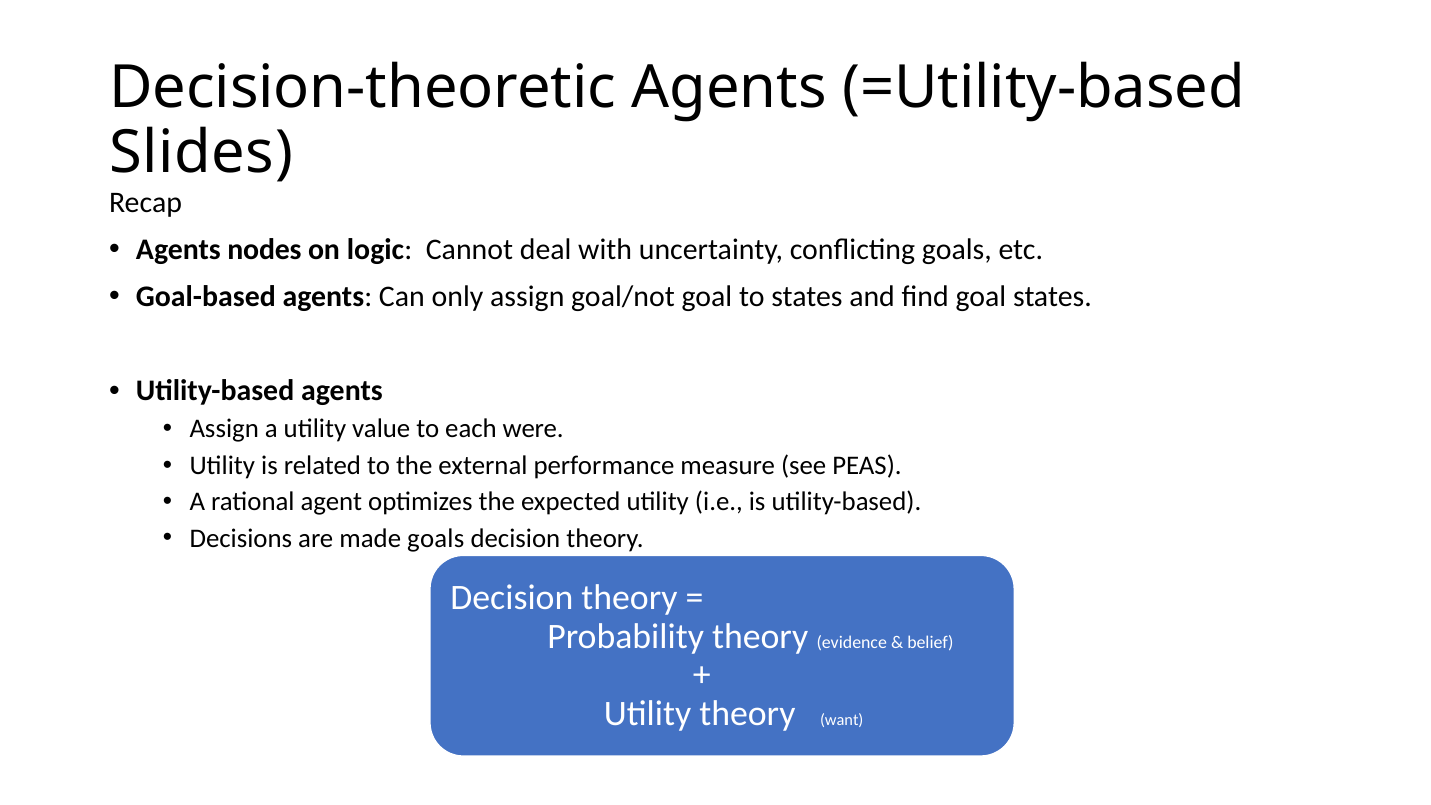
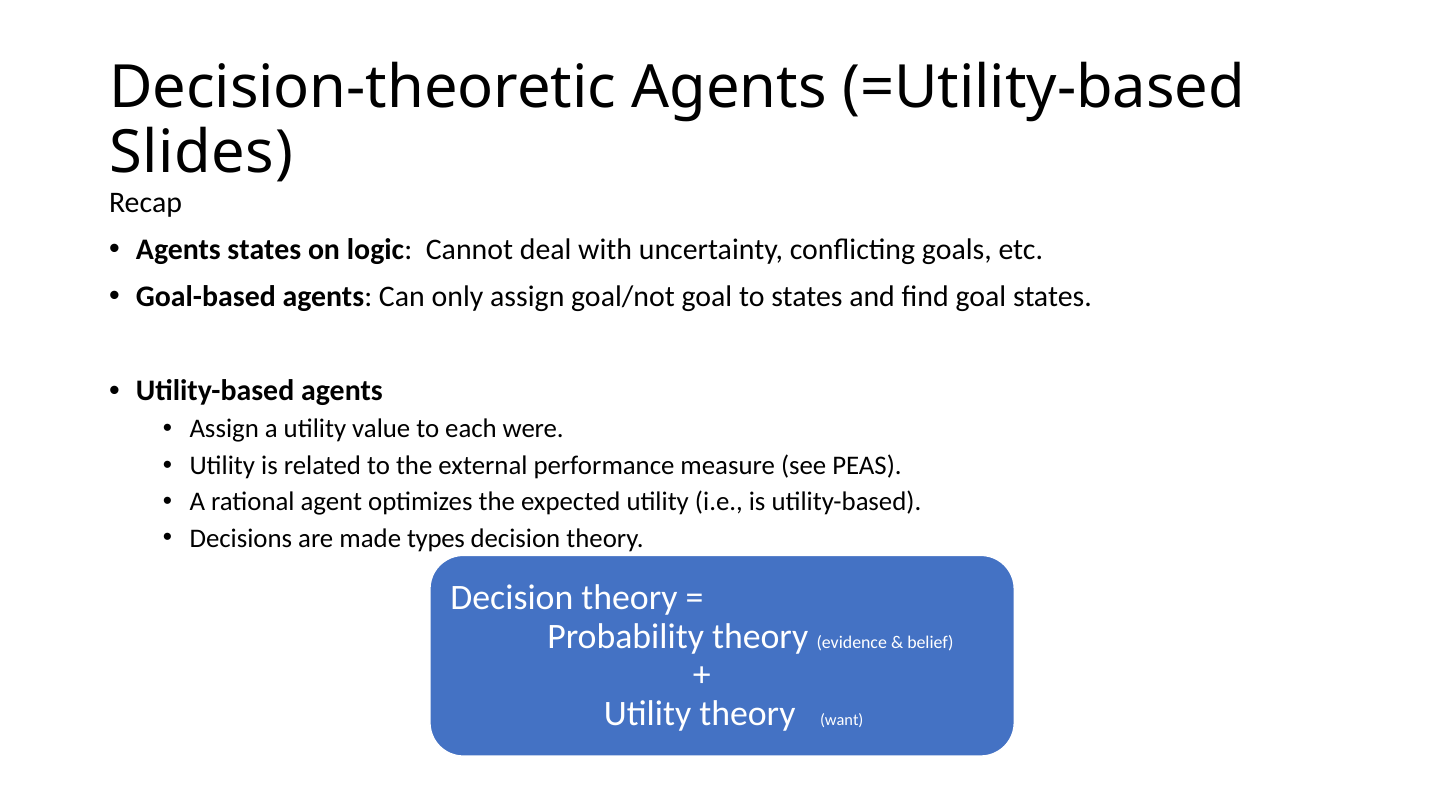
Agents nodes: nodes -> states (264, 250)
made goals: goals -> types (436, 538)
